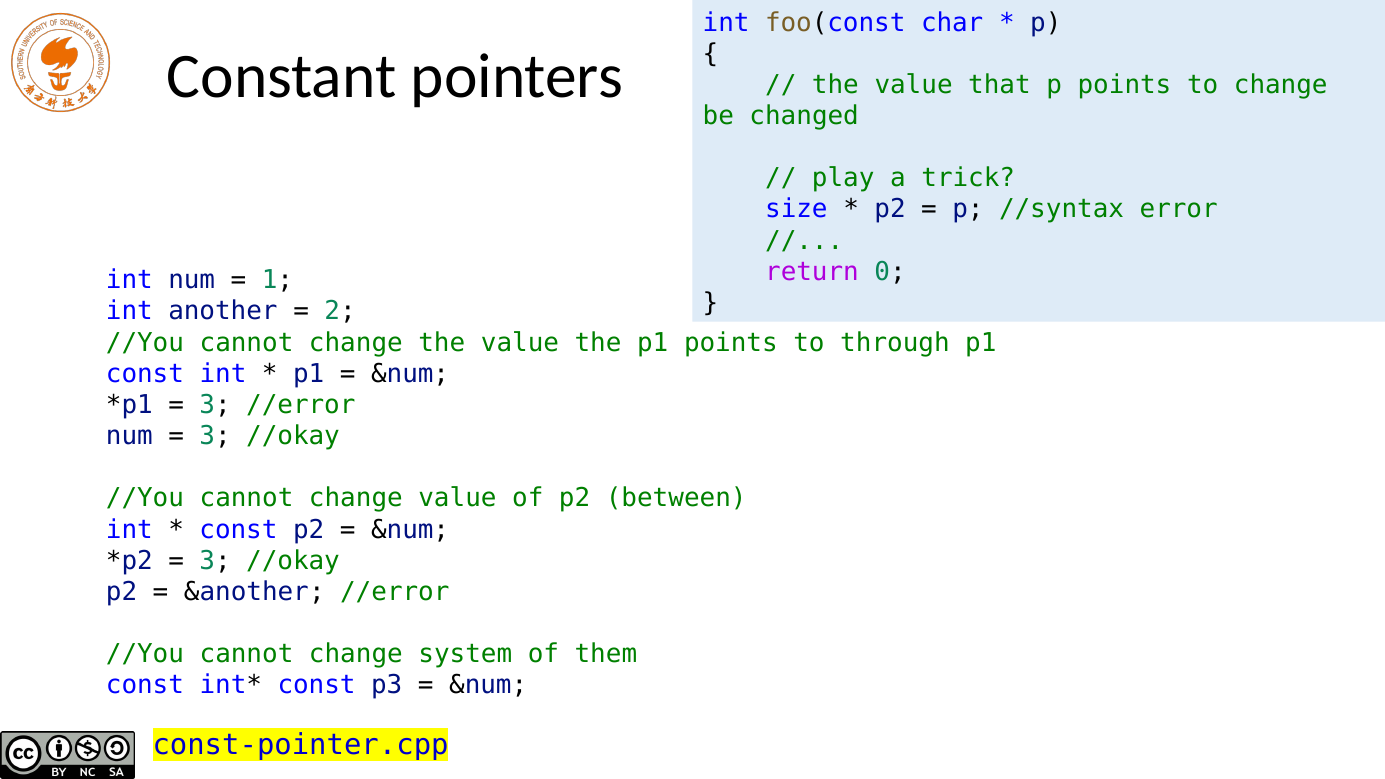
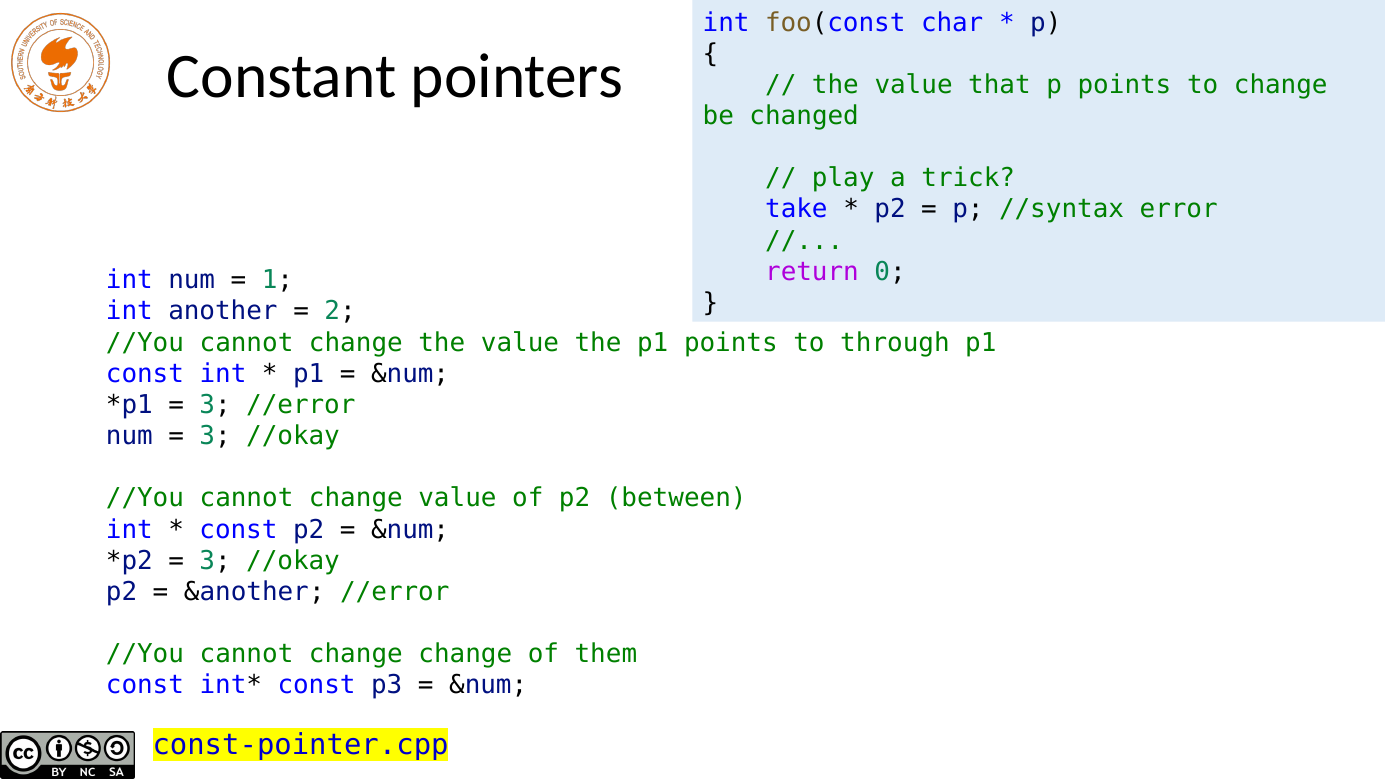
size: size -> take (796, 209)
change system: system -> change (465, 654)
